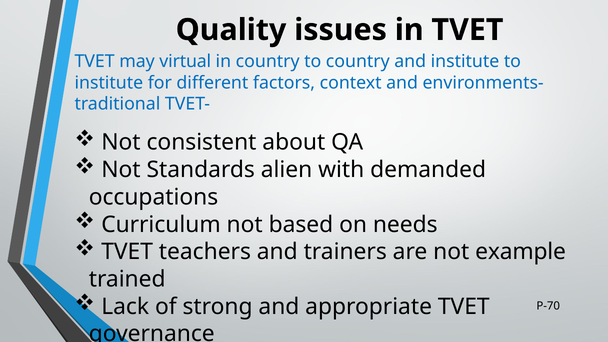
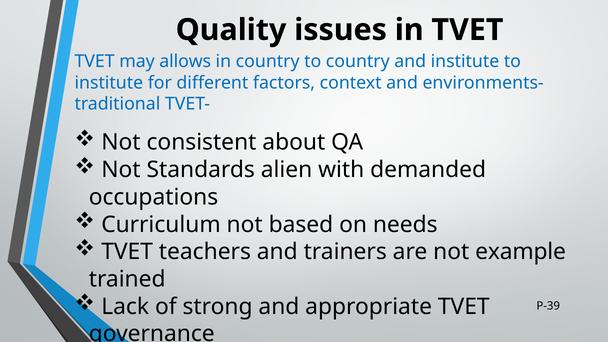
virtual: virtual -> allows (185, 62)
P-70: P-70 -> P-39 (548, 306)
